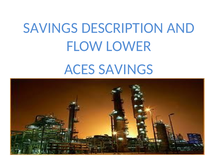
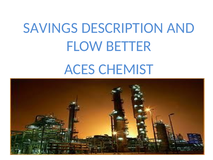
LOWER: LOWER -> BETTER (129, 46)
ACES SAVINGS: SAVINGS -> CHEMIST (126, 69)
